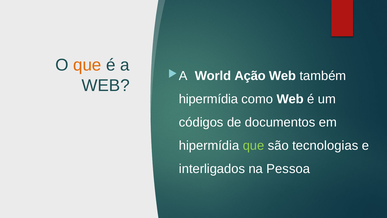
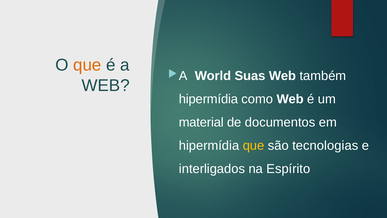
Ação: Ação -> Suas (250, 76)
códigos: códigos -> material (201, 122)
que colour: light green -> yellow (254, 145)
Pessoa: Pessoa -> Espírito (288, 169)
